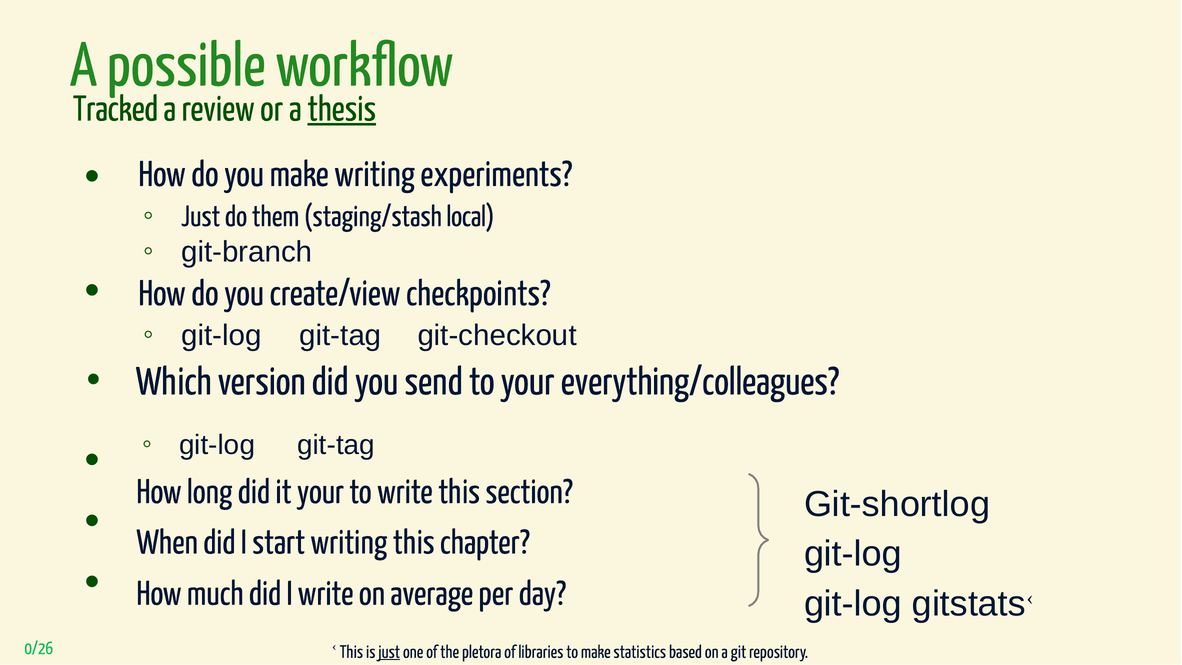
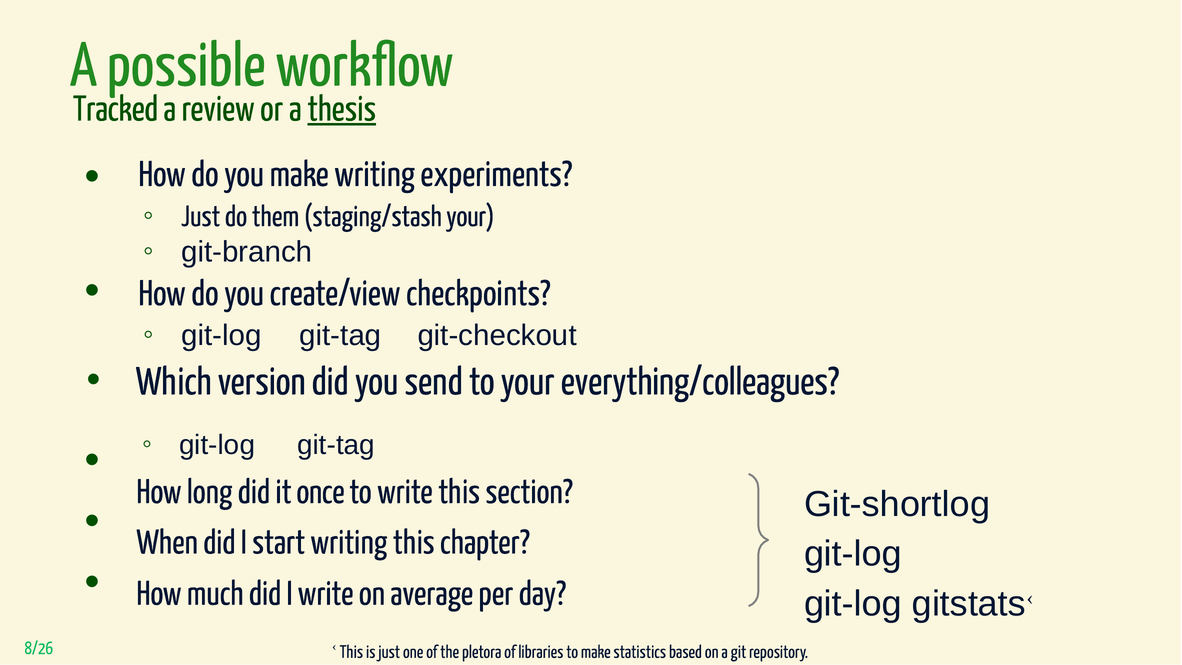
staging/stash local: local -> your (470, 216)
it your: your -> once (321, 492)
0/26: 0/26 -> 8/26 (39, 648)
just underline: present -> none (389, 652)
